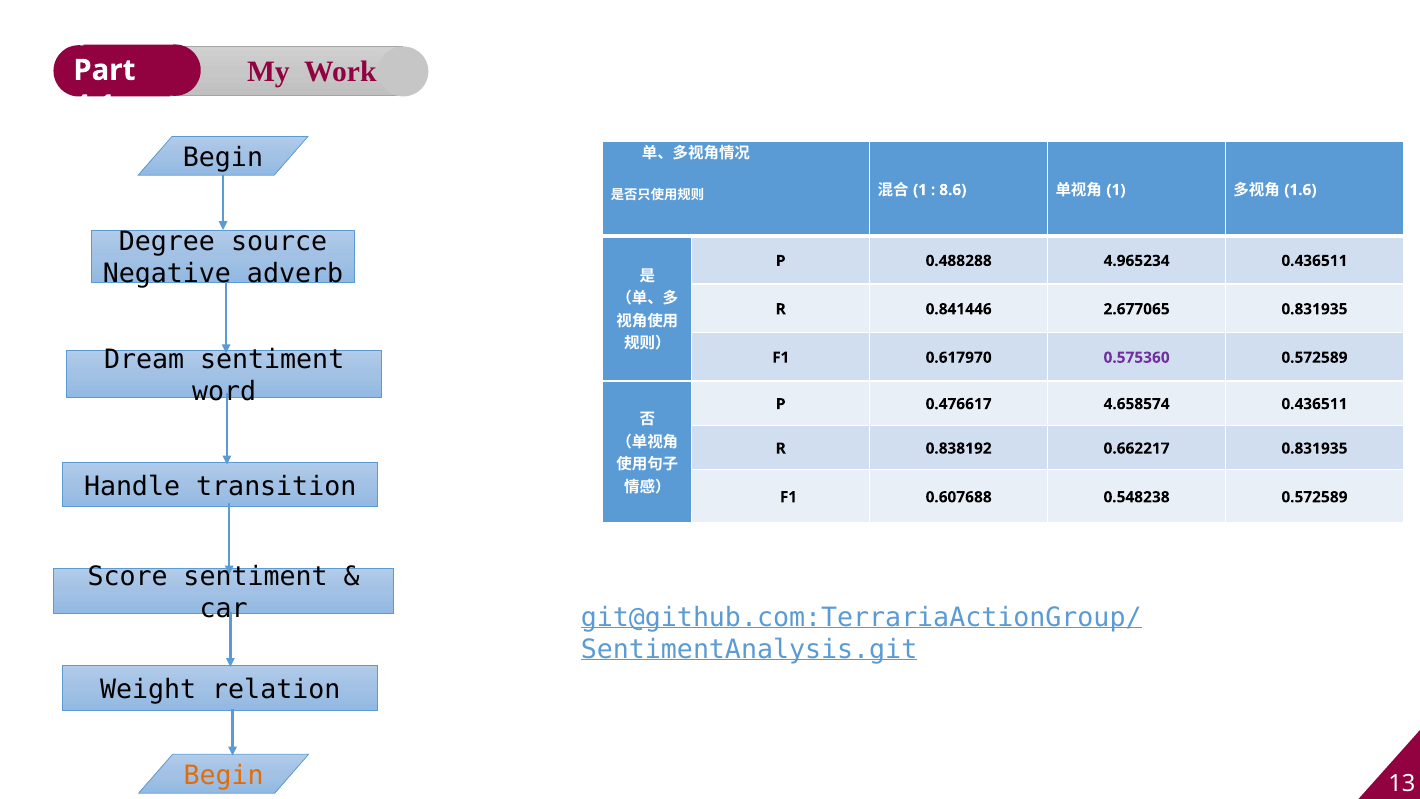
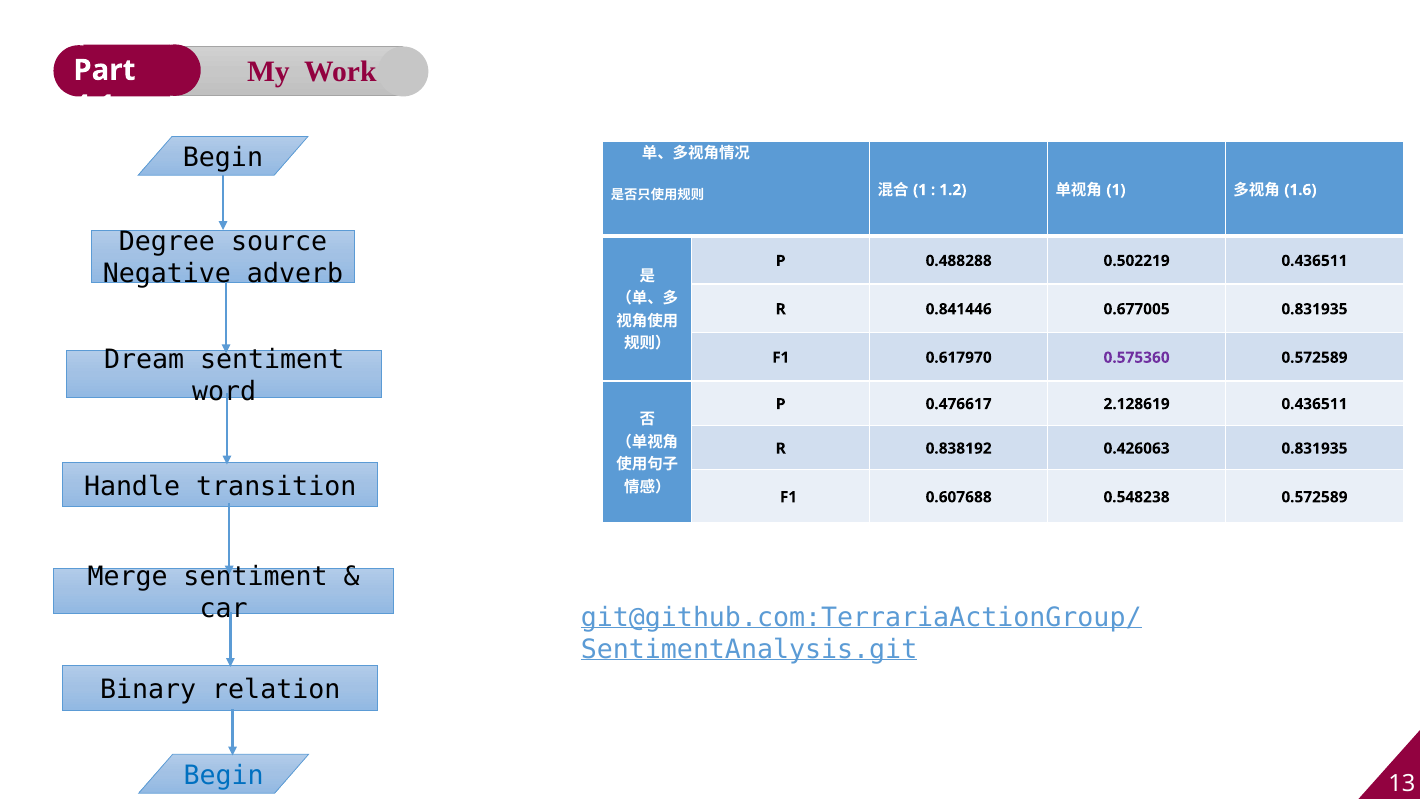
8.6: 8.6 -> 1.2 (953, 190)
4.965234: 4.965234 -> 0.502219 (1137, 261)
2.677065: 2.677065 -> 0.677005 (1137, 309)
4.658574: 4.658574 -> 2.128619 (1137, 404)
0.662217: 0.662217 -> 0.426063 (1137, 448)
Score: Score -> Merge (128, 577)
Weight: Weight -> Binary (148, 690)
Begin colour: orange -> blue (224, 775)
